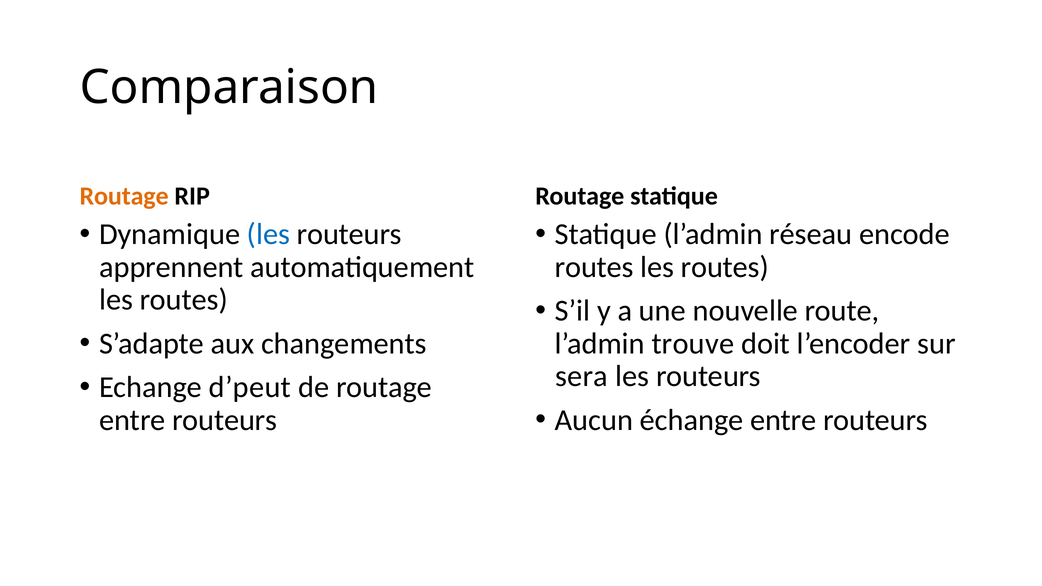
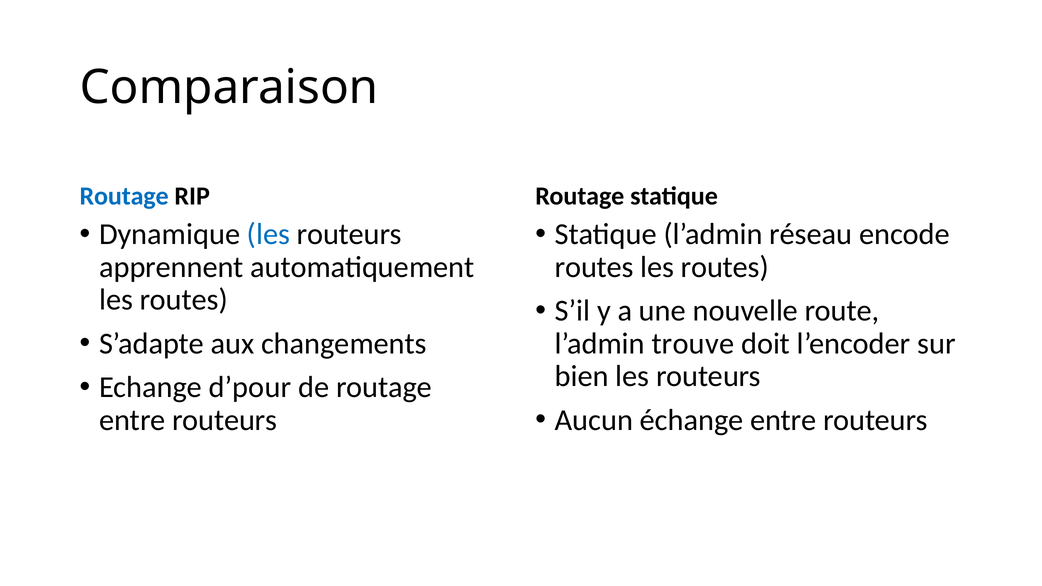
Routage colour: orange -> blue (124, 196)
sera: sera -> bien (582, 376)
d’peut: d’peut -> d’pour (250, 387)
